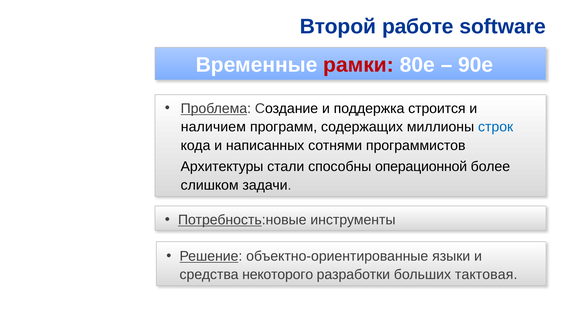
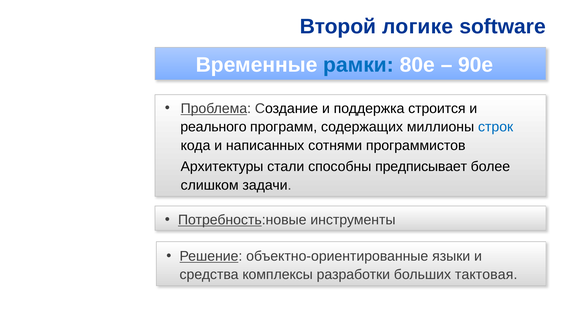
работе: работе -> логике (418, 27)
рамки colour: red -> blue (359, 65)
наличием: наличием -> реального (213, 127)
операционной: операционной -> предписывает (421, 167)
некоторого: некоторого -> комплексы (278, 275)
